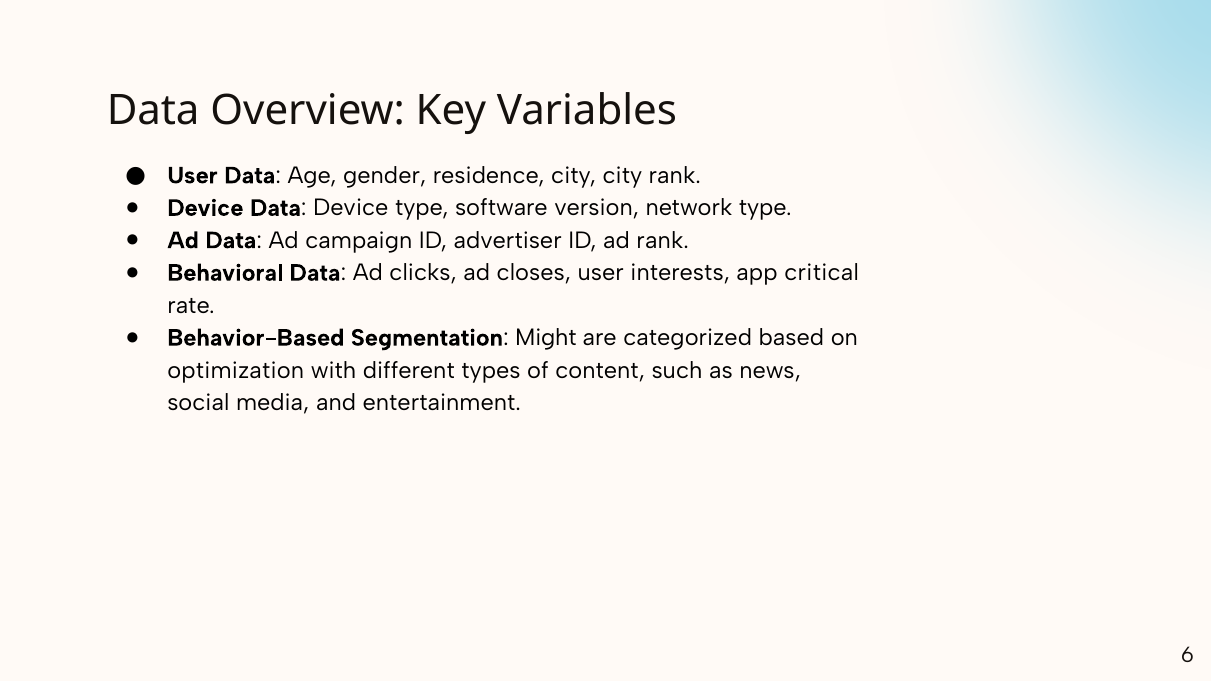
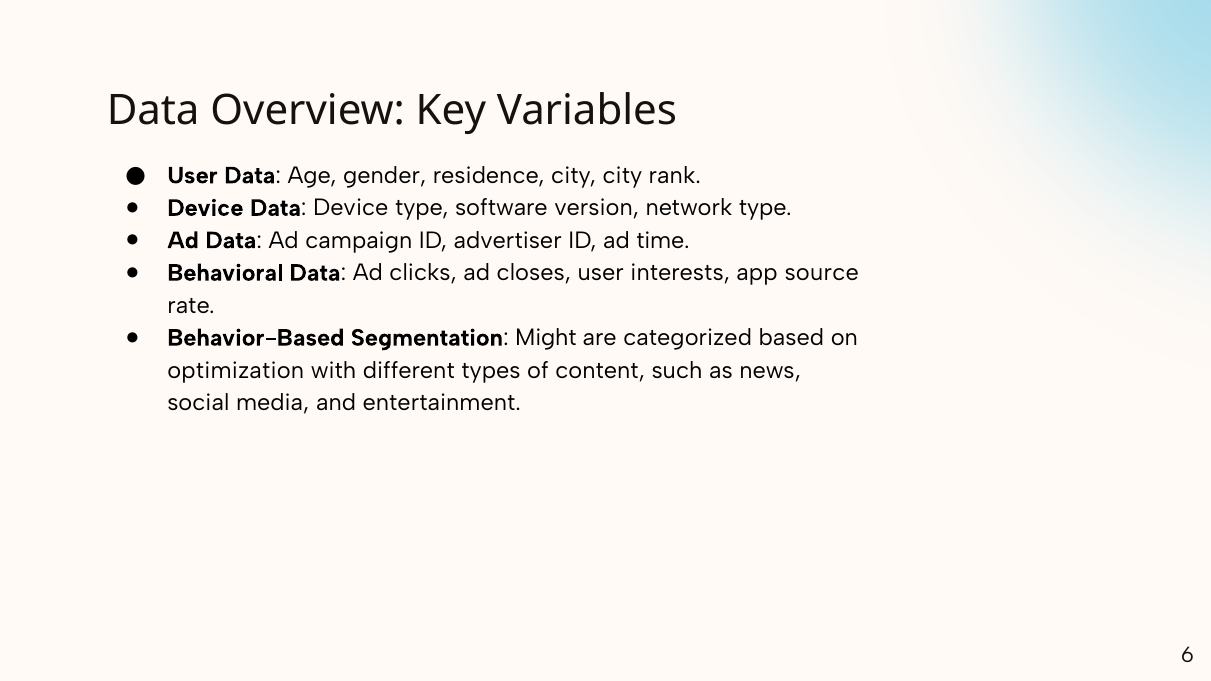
ad rank: rank -> time (663, 241)
critical: critical -> source (822, 273)
